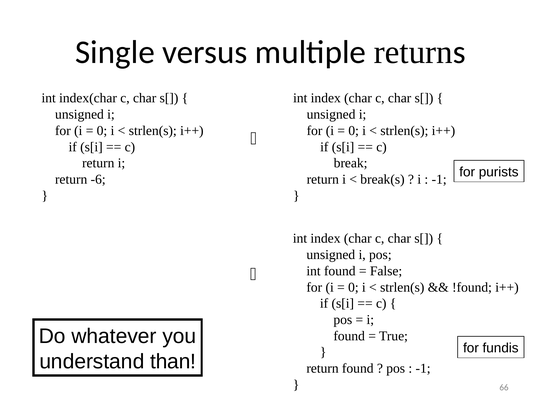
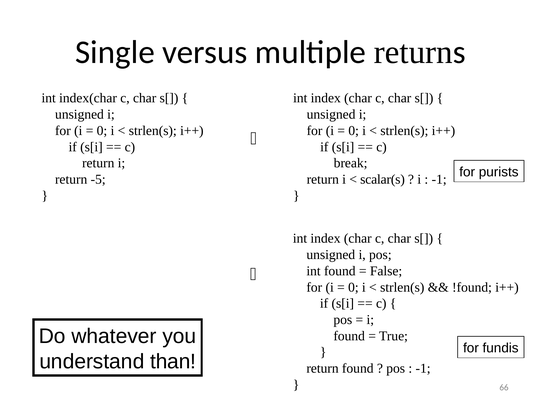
-6: -6 -> -5 (98, 179)
break(s: break(s -> scalar(s (383, 179)
